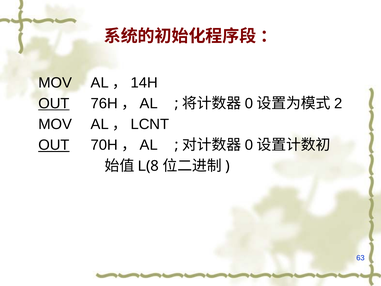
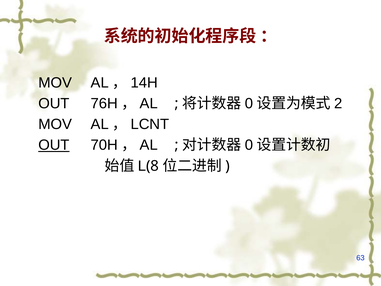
OUT underline: present -> none (54, 103)
